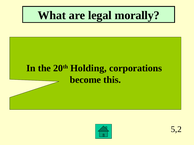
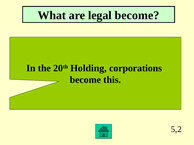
legal morally: morally -> become (137, 15)
